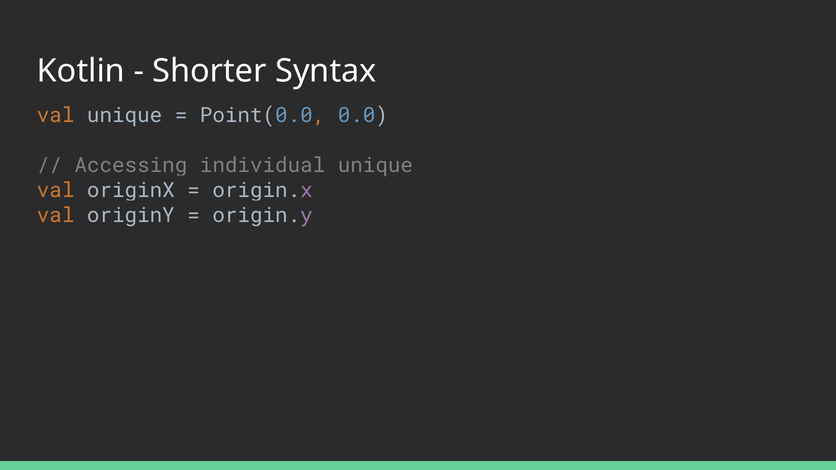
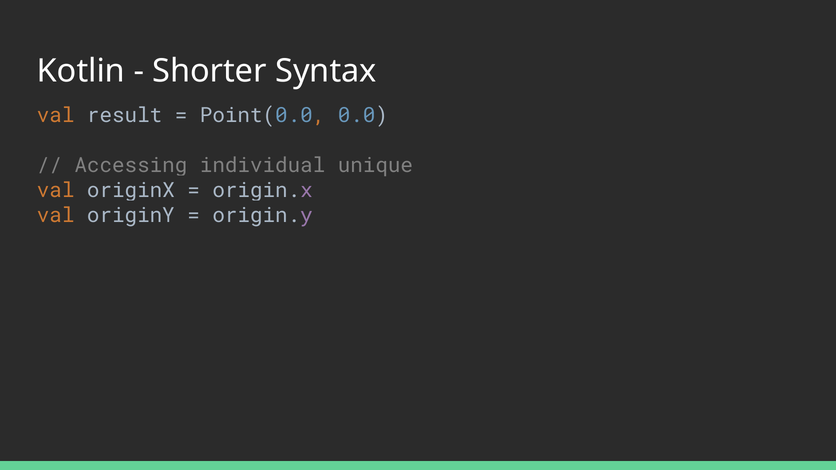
val unique: unique -> result (125, 115)
